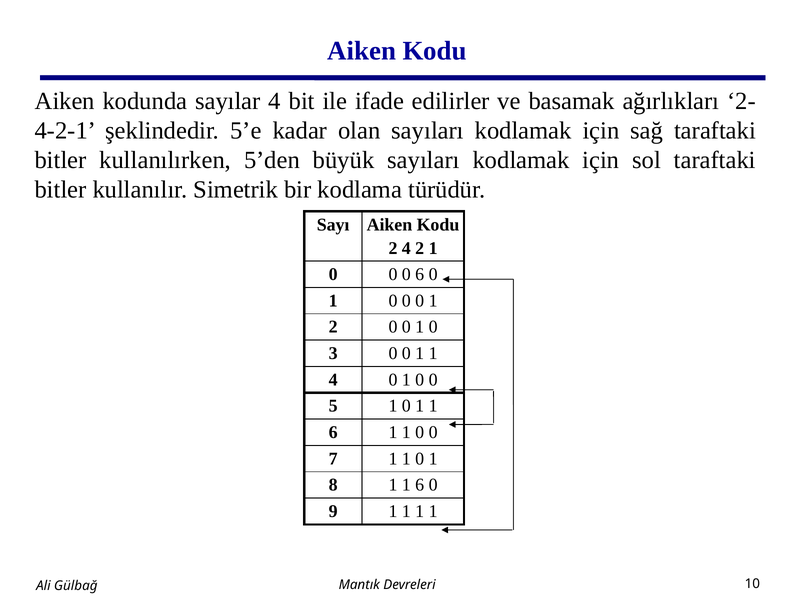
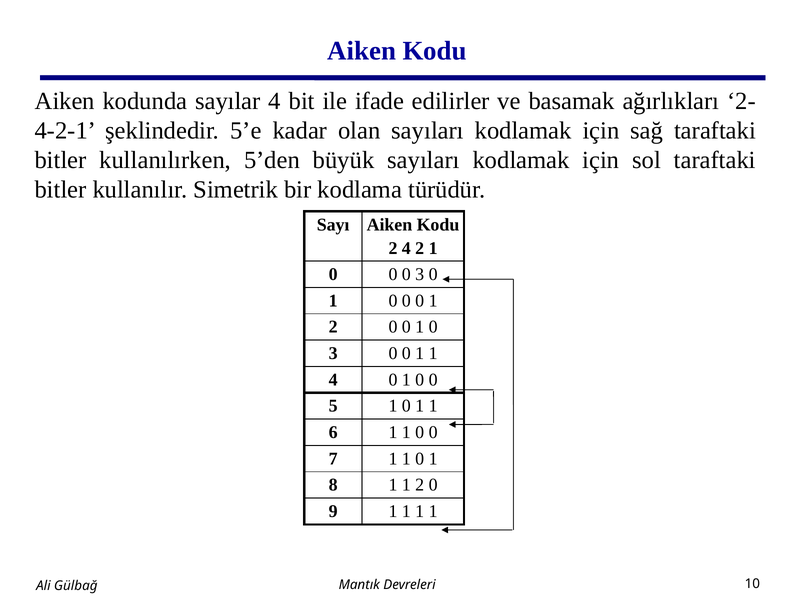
0 0 6: 6 -> 3 (420, 274)
8 1 1 6: 6 -> 2 (420, 485)
